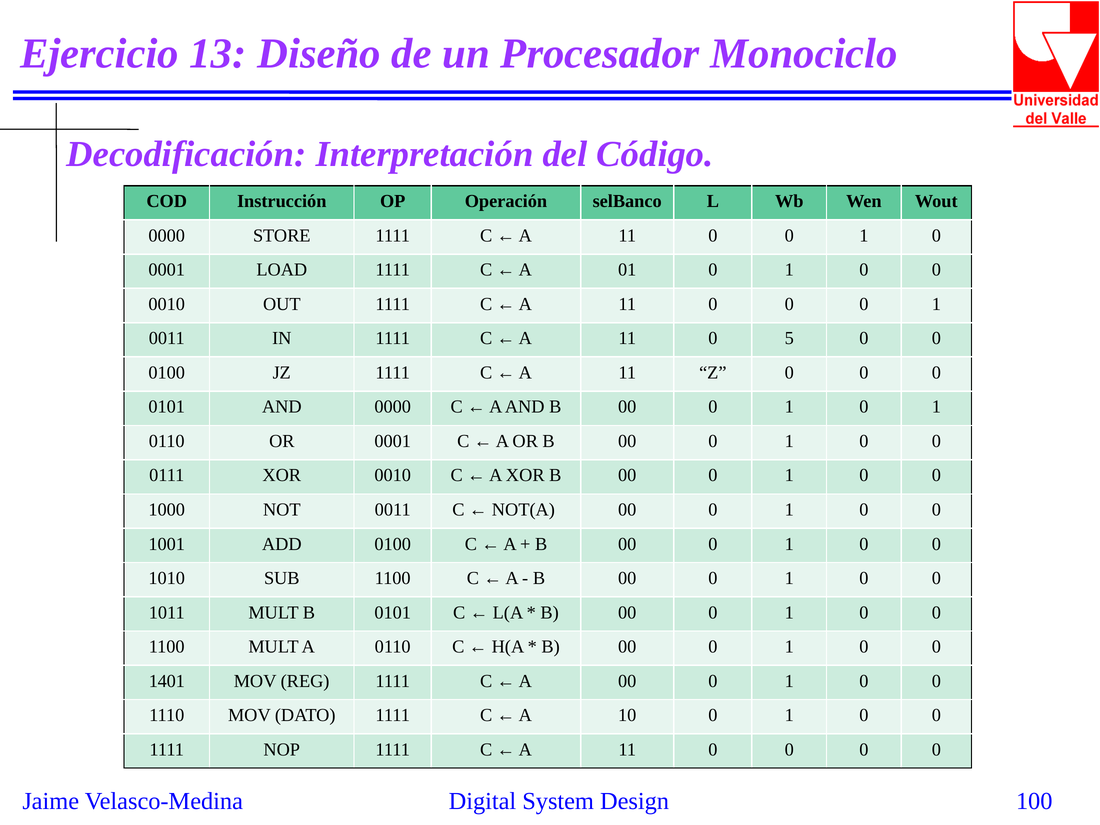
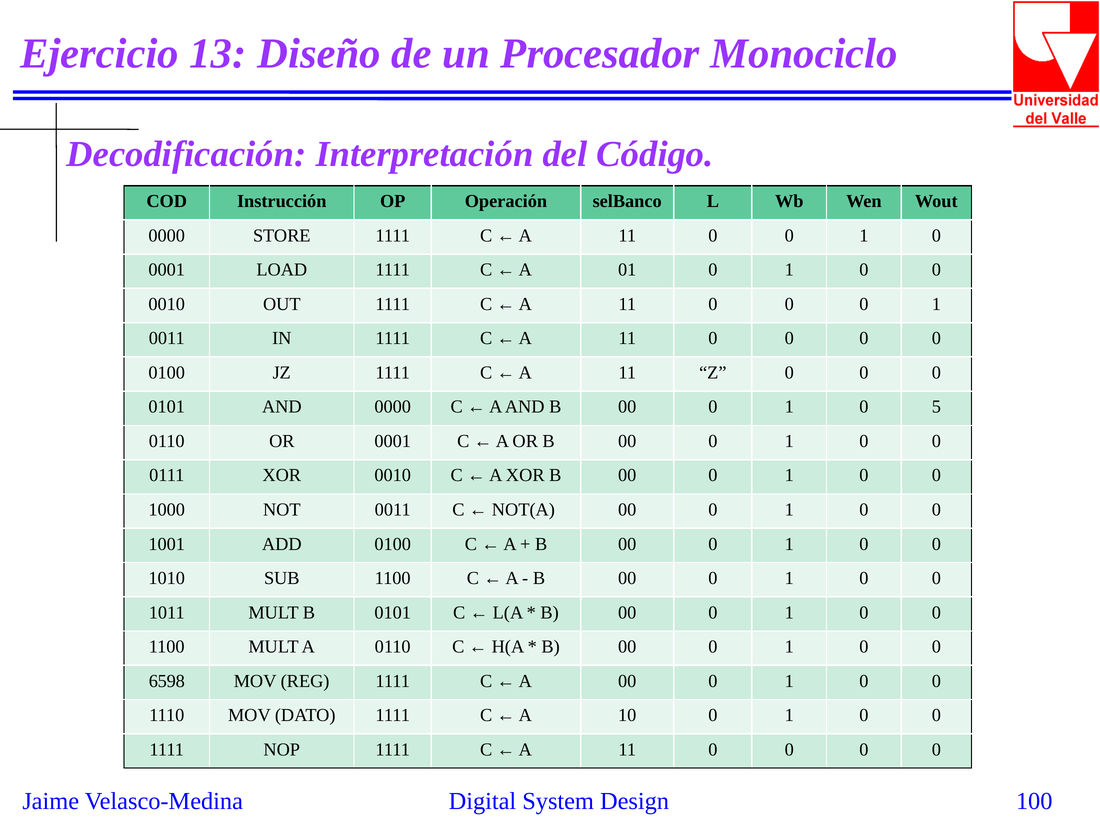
5: 5 -> 0 (789, 338)
1 0 1: 1 -> 5 (936, 407)
1401: 1401 -> 6598 (167, 681)
